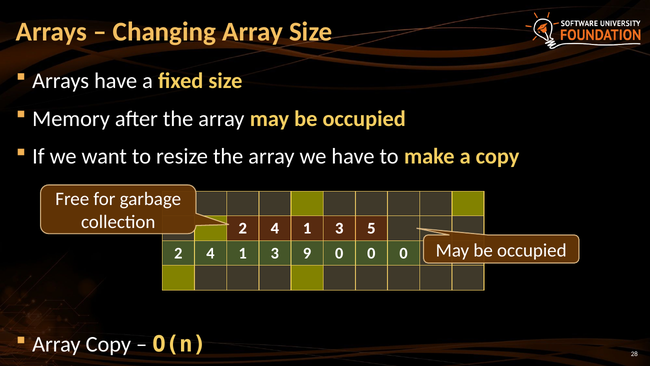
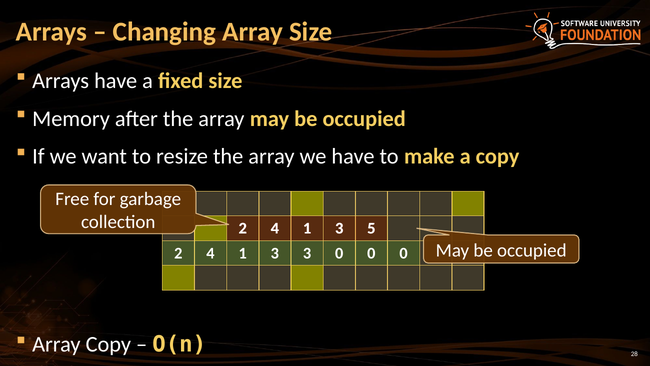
3 9: 9 -> 3 (307, 253)
